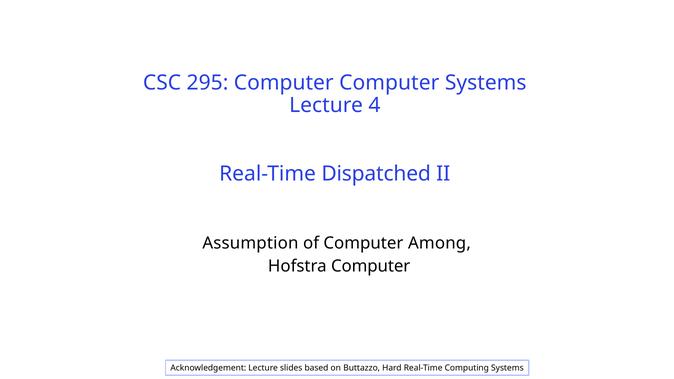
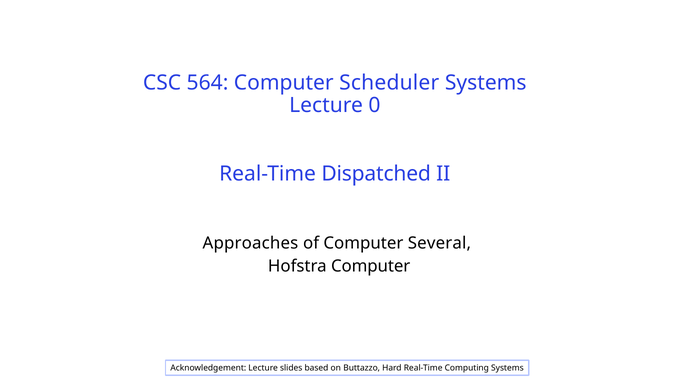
295: 295 -> 564 (208, 83)
Computer Computer: Computer -> Scheduler (389, 83)
4: 4 -> 0 (374, 106)
Assumption: Assumption -> Approaches (250, 243)
Among: Among -> Several (439, 243)
